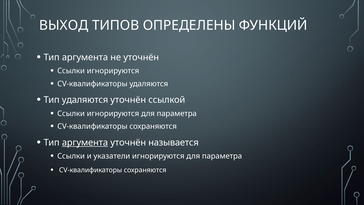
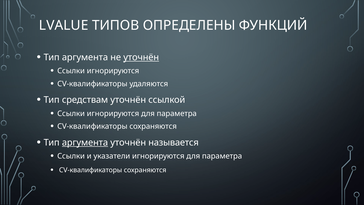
ВЫХОД: ВЫХОД -> LVALUE (64, 25)
уточнён underline: none -> present (141, 57)
Тип удаляются: удаляются -> средствам (85, 100)
